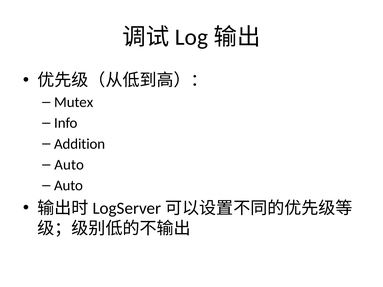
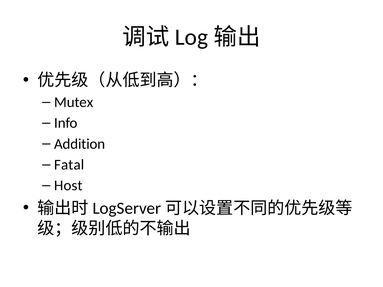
Auto: Auto -> Fatal (69, 165)
Auto: Auto -> Host (68, 186)
